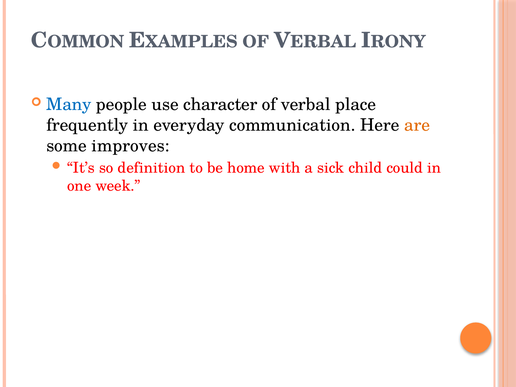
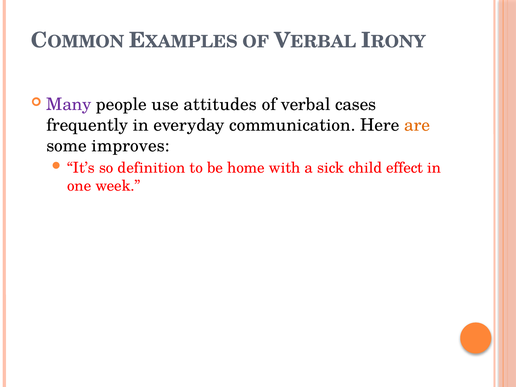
Many colour: blue -> purple (69, 104)
character: character -> attitudes (220, 104)
place: place -> cases (356, 104)
could: could -> effect (405, 168)
